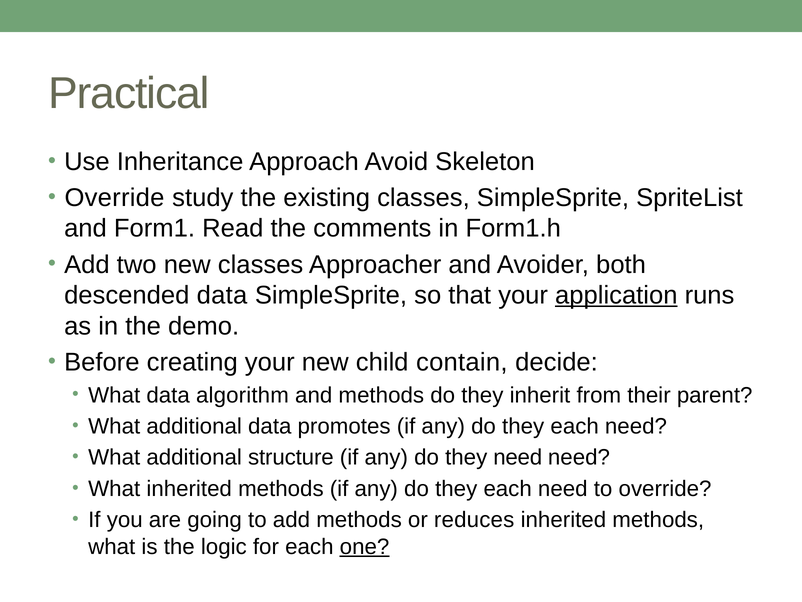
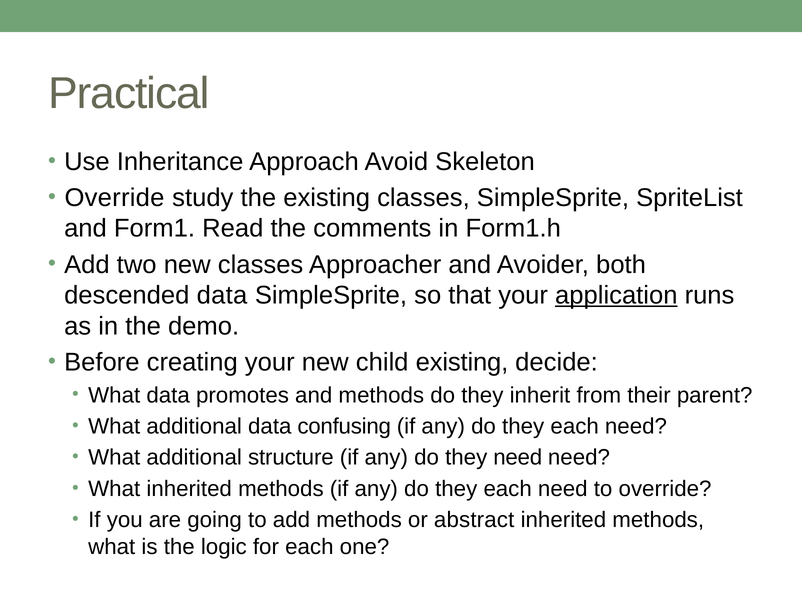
child contain: contain -> existing (462, 362)
algorithm: algorithm -> promotes (242, 395)
promotes: promotes -> confusing (344, 426)
reduces: reduces -> abstract (474, 520)
one underline: present -> none (365, 546)
